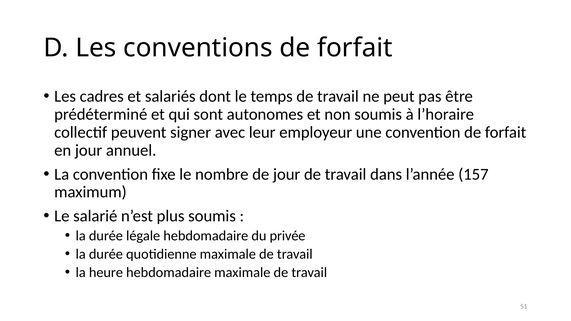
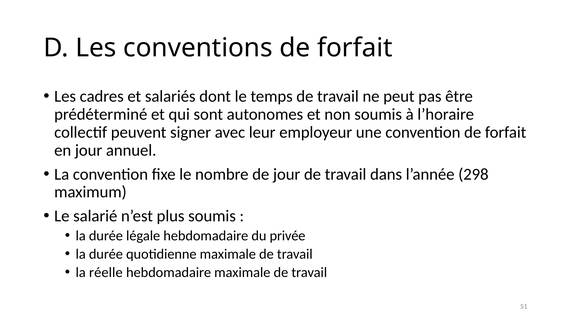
157: 157 -> 298 (473, 174)
heure: heure -> réelle (106, 273)
